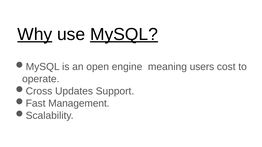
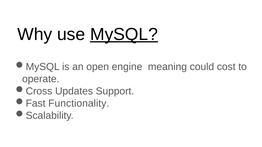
Why underline: present -> none (35, 34)
users: users -> could (202, 67)
Management: Management -> Functionality (79, 104)
